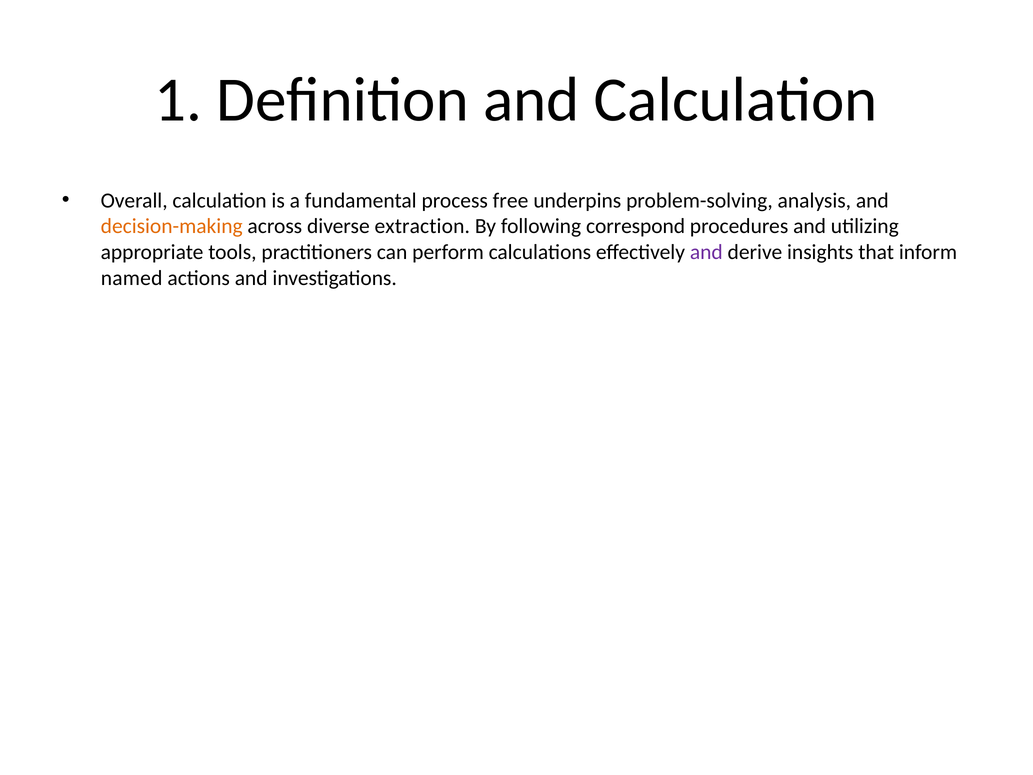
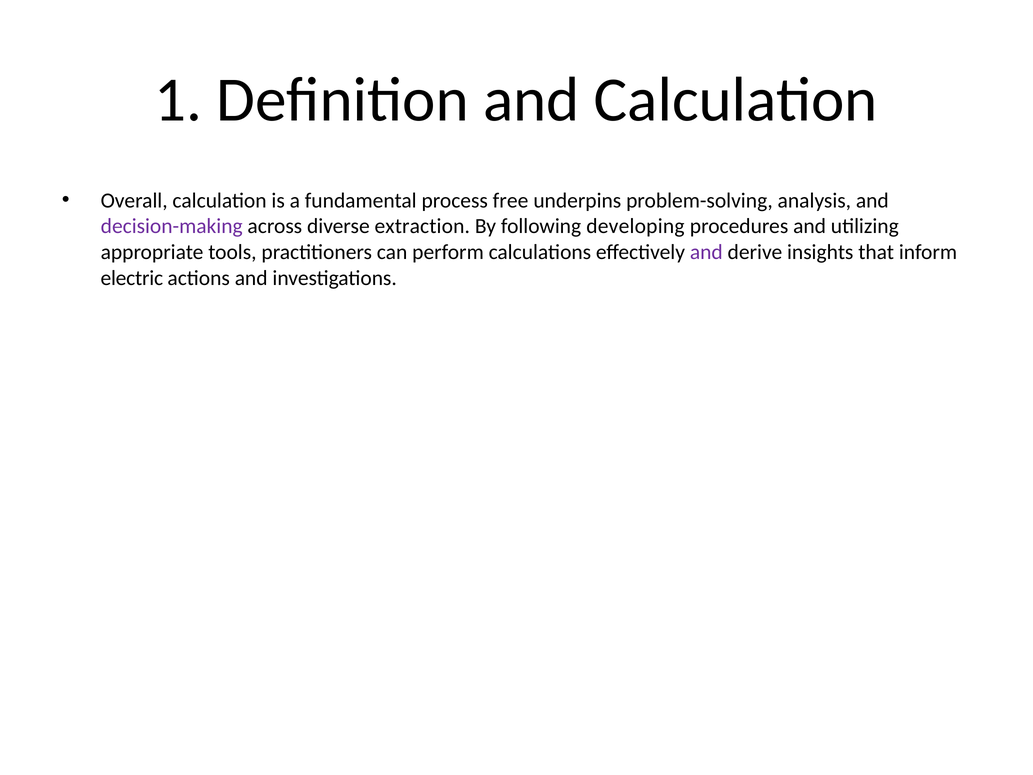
decision-making colour: orange -> purple (172, 226)
correspond: correspond -> developing (635, 226)
named: named -> electric (132, 278)
